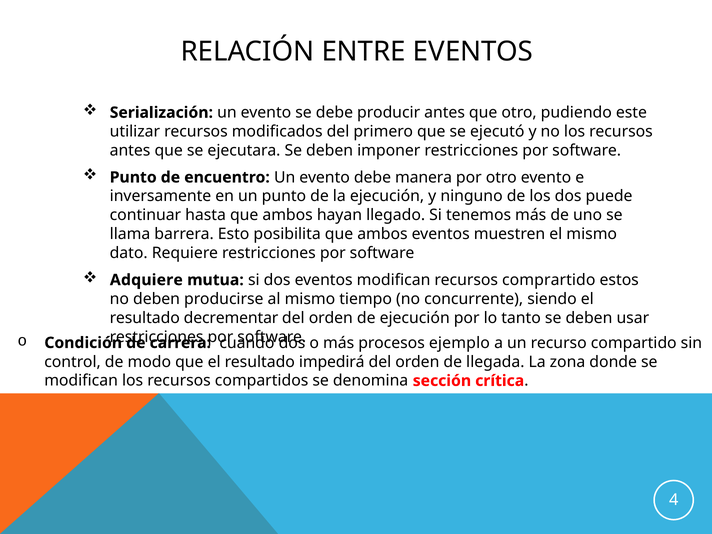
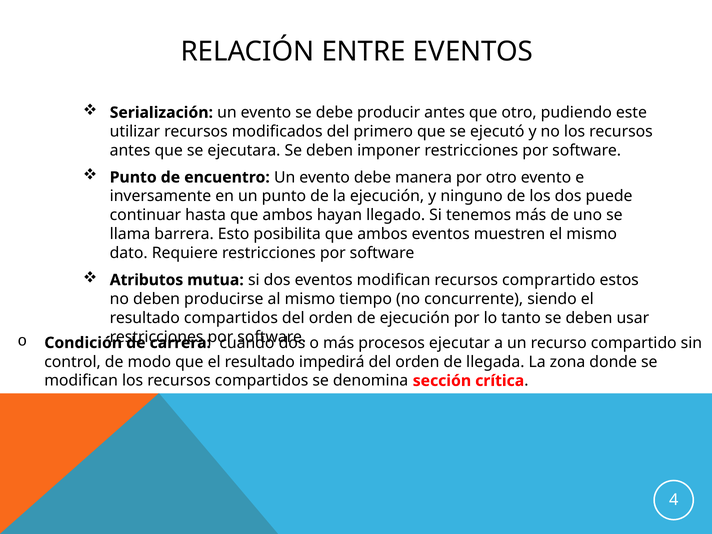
Adquiere: Adquiere -> Atributos (147, 280)
resultado decrementar: decrementar -> compartidos (231, 318)
ejemplo: ejemplo -> ejecutar (459, 343)
